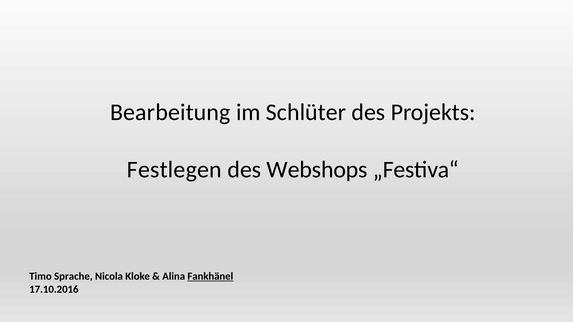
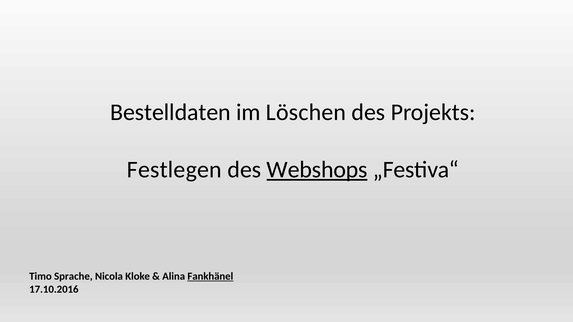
Bearbeitung: Bearbeitung -> Bestelldaten (170, 112)
Schlüter: Schlüter -> Löschen (306, 112)
Webshops underline: none -> present (317, 170)
